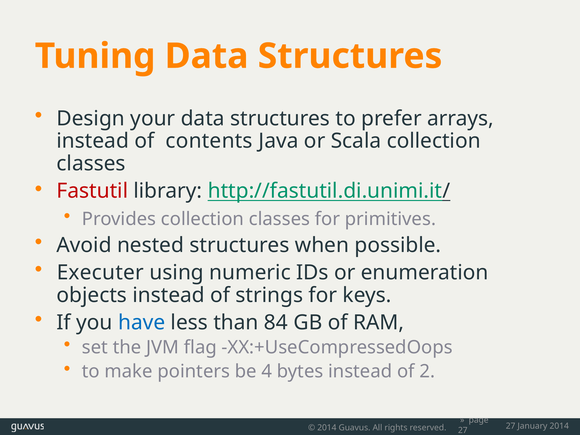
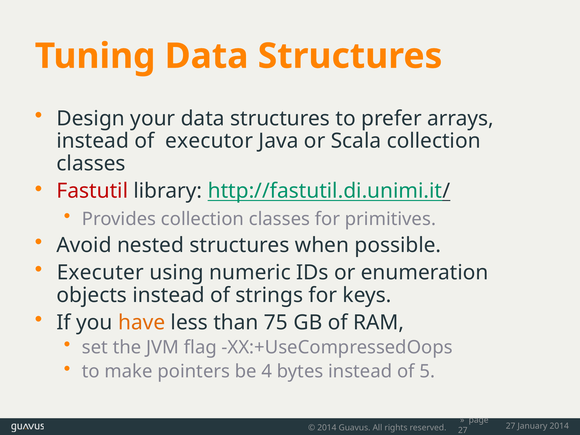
contents: contents -> executor (209, 141)
have colour: blue -> orange (142, 322)
84: 84 -> 75 (276, 322)
2: 2 -> 5 (427, 372)
